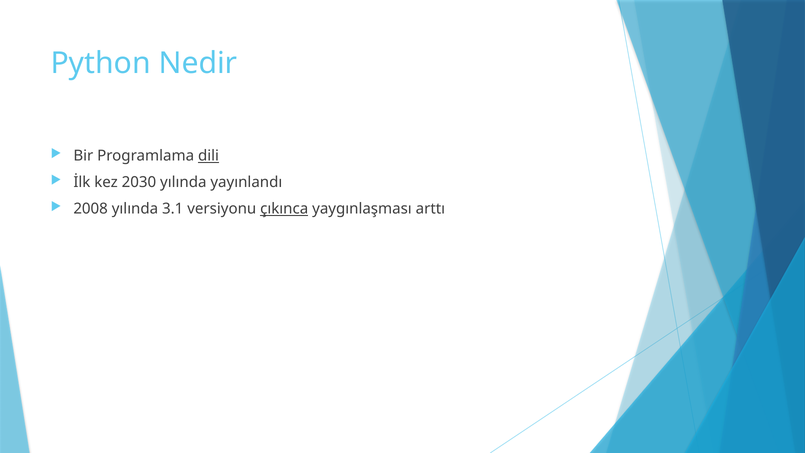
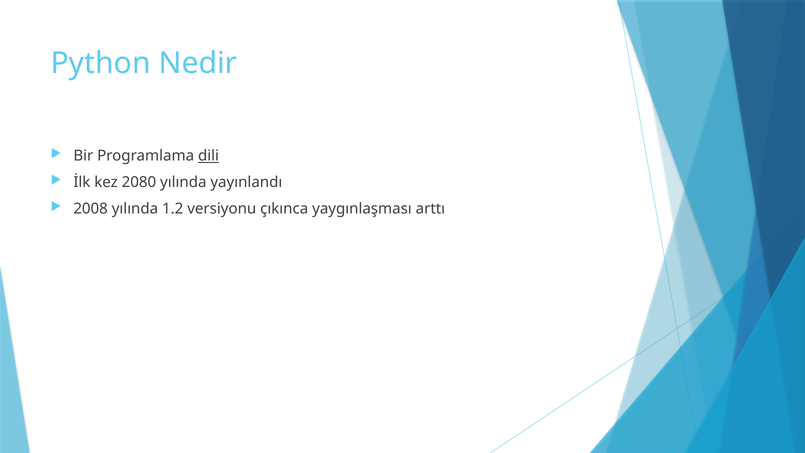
2030: 2030 -> 2080 (139, 182)
3.1: 3.1 -> 1.2 (173, 209)
çıkınca underline: present -> none (284, 209)
